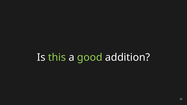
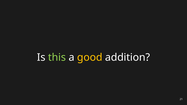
good colour: light green -> yellow (90, 57)
